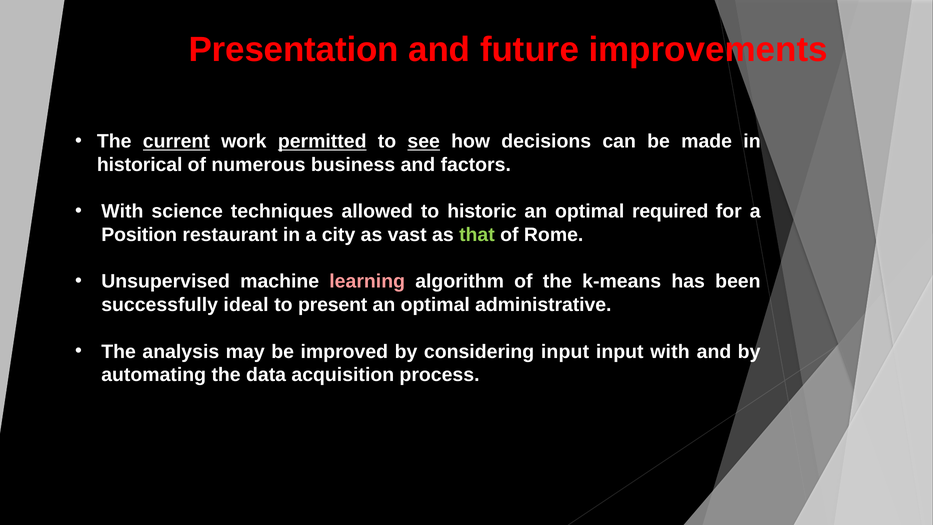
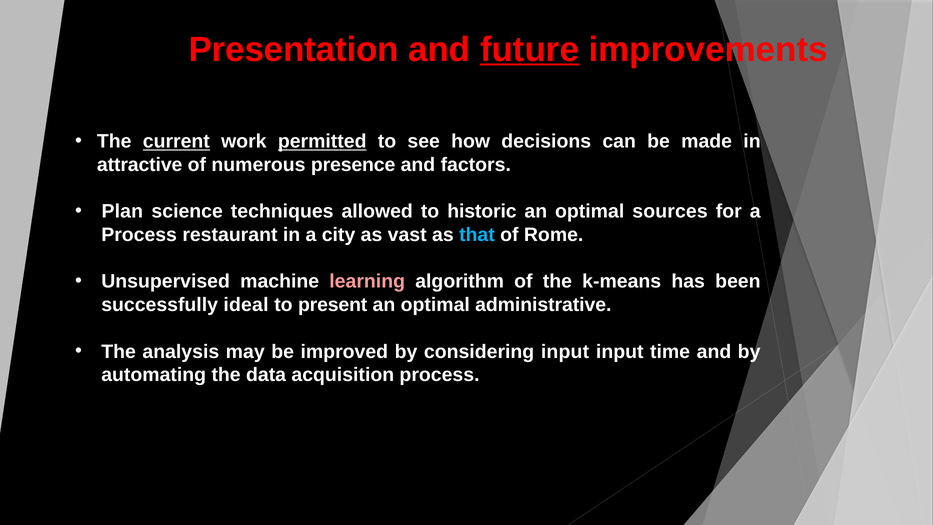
future underline: none -> present (530, 49)
see underline: present -> none (424, 141)
historical: historical -> attractive (140, 165)
business: business -> presence (353, 165)
With: With -> Plan (122, 211)
required: required -> sources (670, 211)
Position: Position -> Process (139, 235)
that colour: light green -> light blue (477, 235)
input with: with -> time (670, 351)
